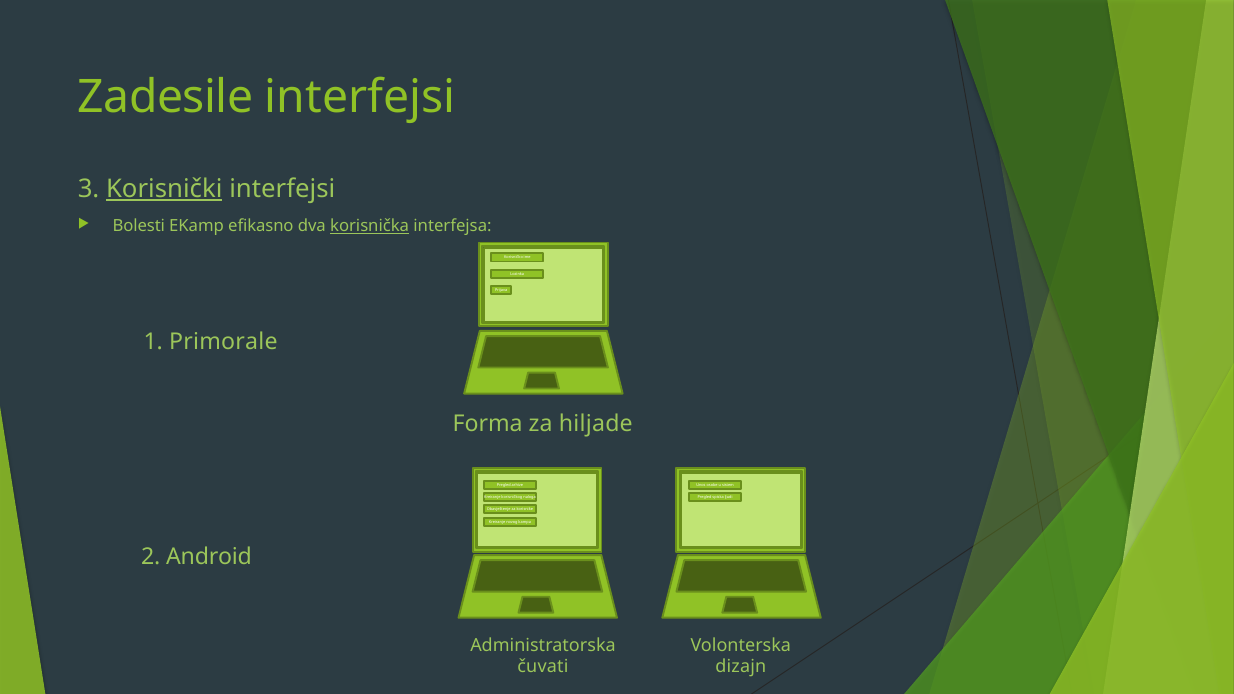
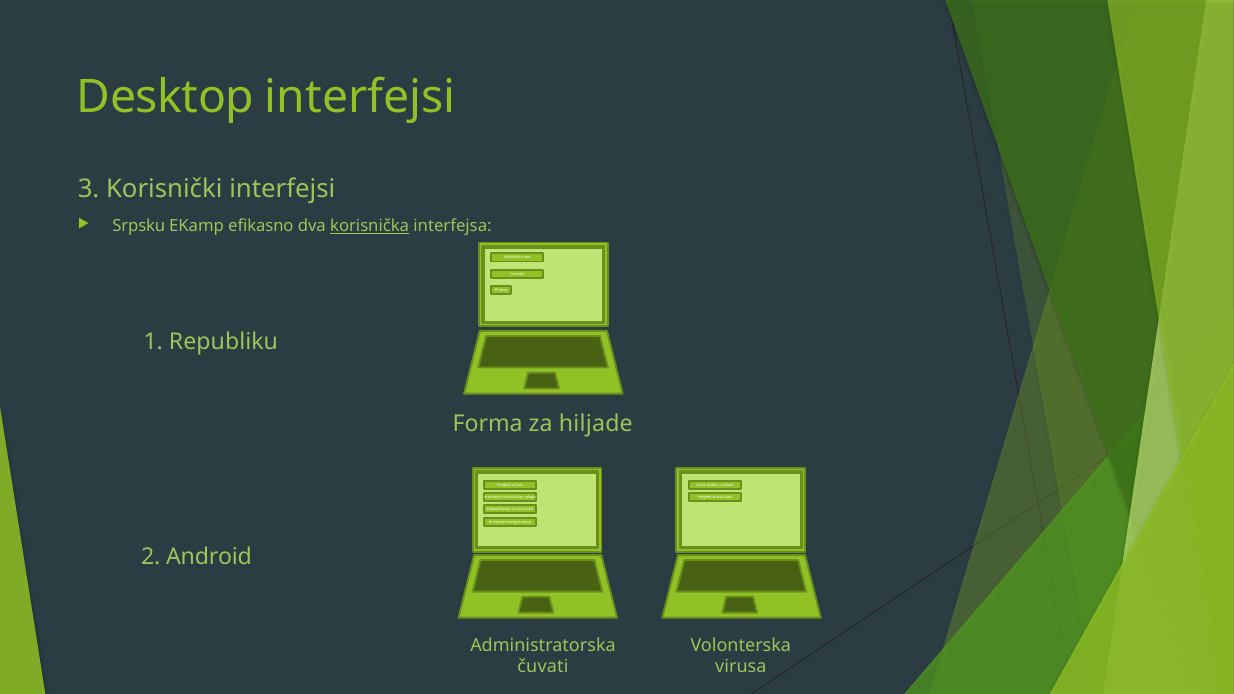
Zadesile: Zadesile -> Desktop (165, 97)
Korisnički underline: present -> none (164, 189)
Bolesti: Bolesti -> Srpsku (139, 226)
Primorale: Primorale -> Republiku (223, 342)
dizajn: dizajn -> virusa (741, 667)
